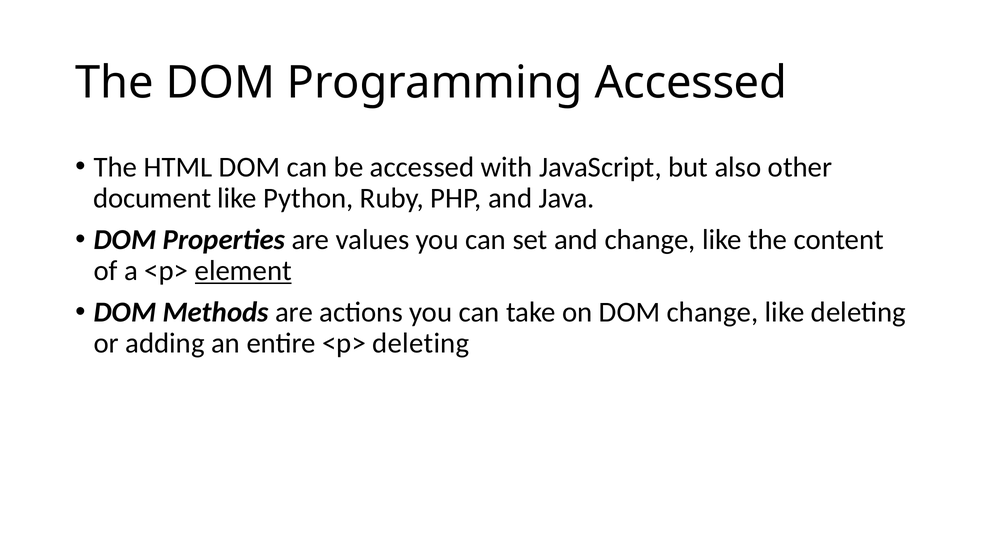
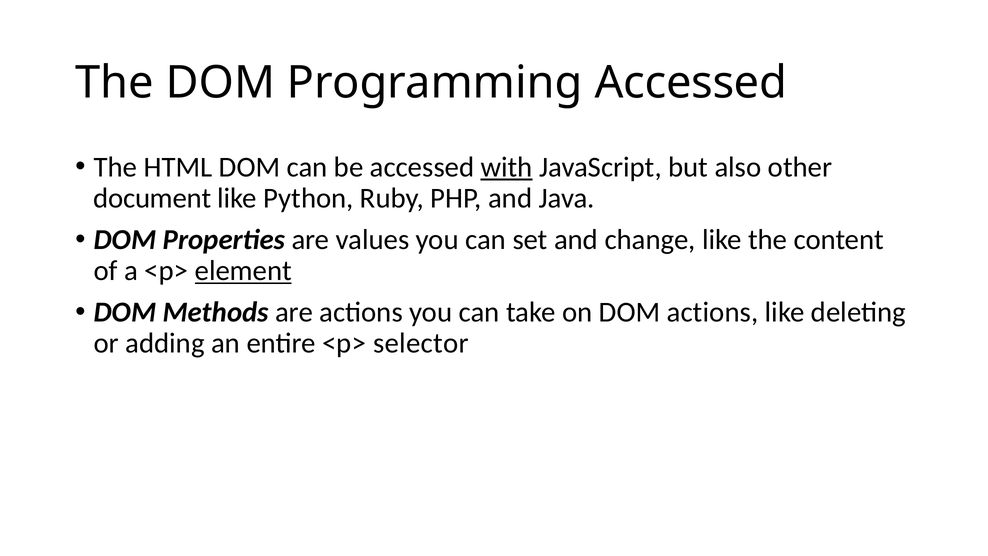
with underline: none -> present (507, 167)
DOM change: change -> actions (712, 312)
<p> deleting: deleting -> selector (421, 343)
